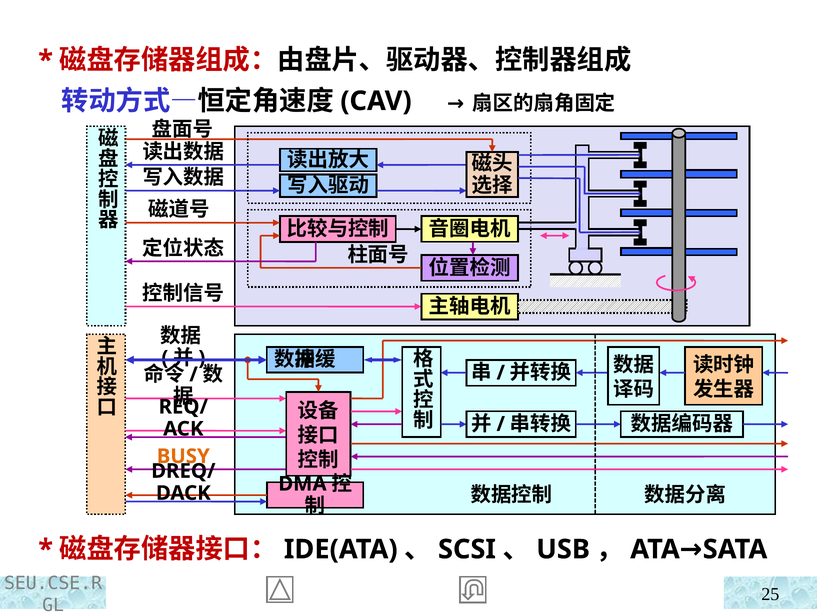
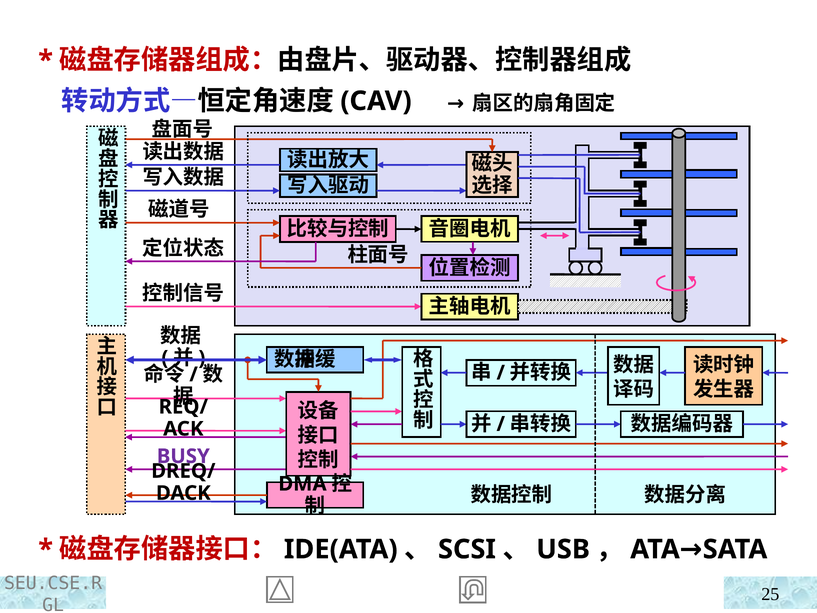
BUSY colour: orange -> purple (183, 456)
